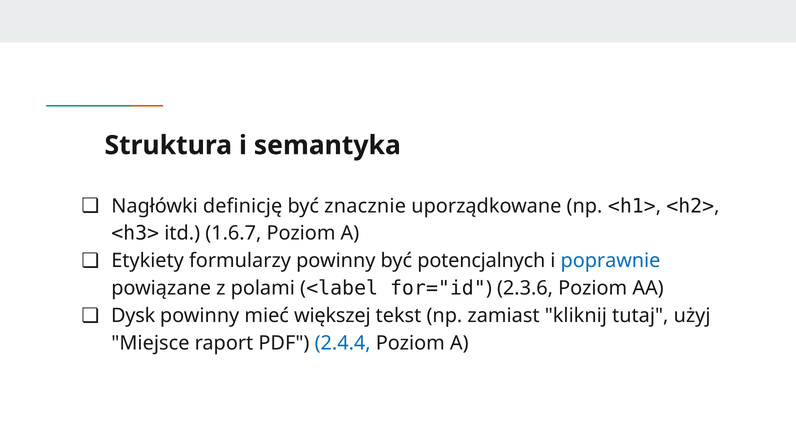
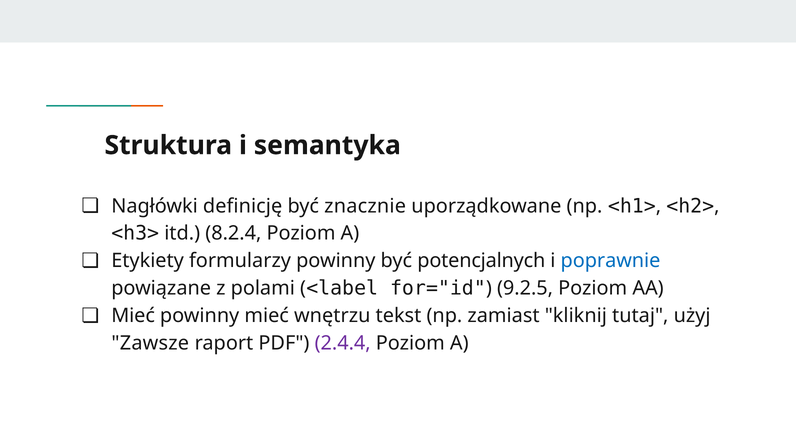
1.6.7: 1.6.7 -> 8.2.4 (233, 233)
2.3.6: 2.3.6 -> 9.2.5 (525, 288)
Dysk: Dysk -> Mieć (133, 316)
większej: większej -> wnętrzu (332, 316)
Miejsce: Miejsce -> Zawsze (150, 343)
2.4.4 colour: blue -> purple (343, 343)
